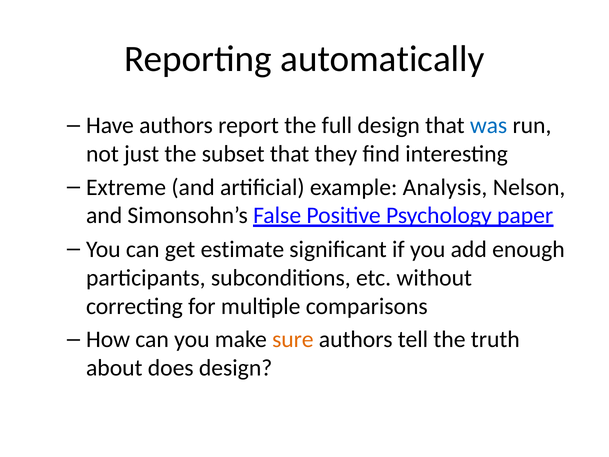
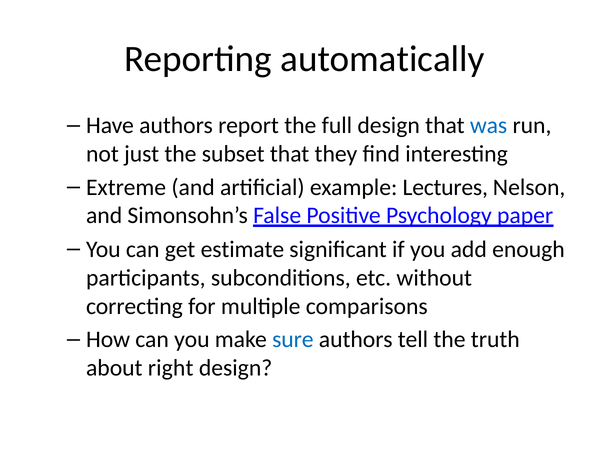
Analysis: Analysis -> Lectures (445, 187)
sure colour: orange -> blue (293, 339)
does: does -> right (171, 368)
